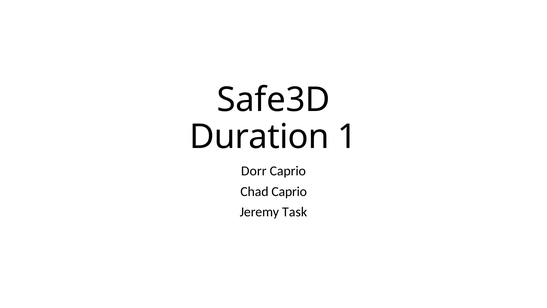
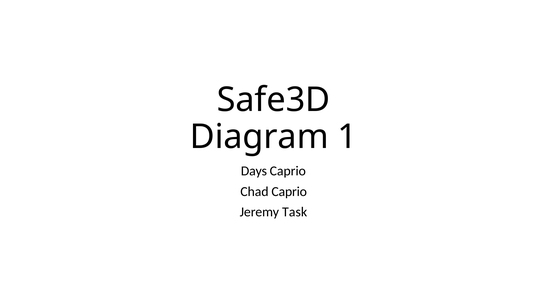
Duration: Duration -> Diagram (259, 137)
Dorr: Dorr -> Days (254, 171)
